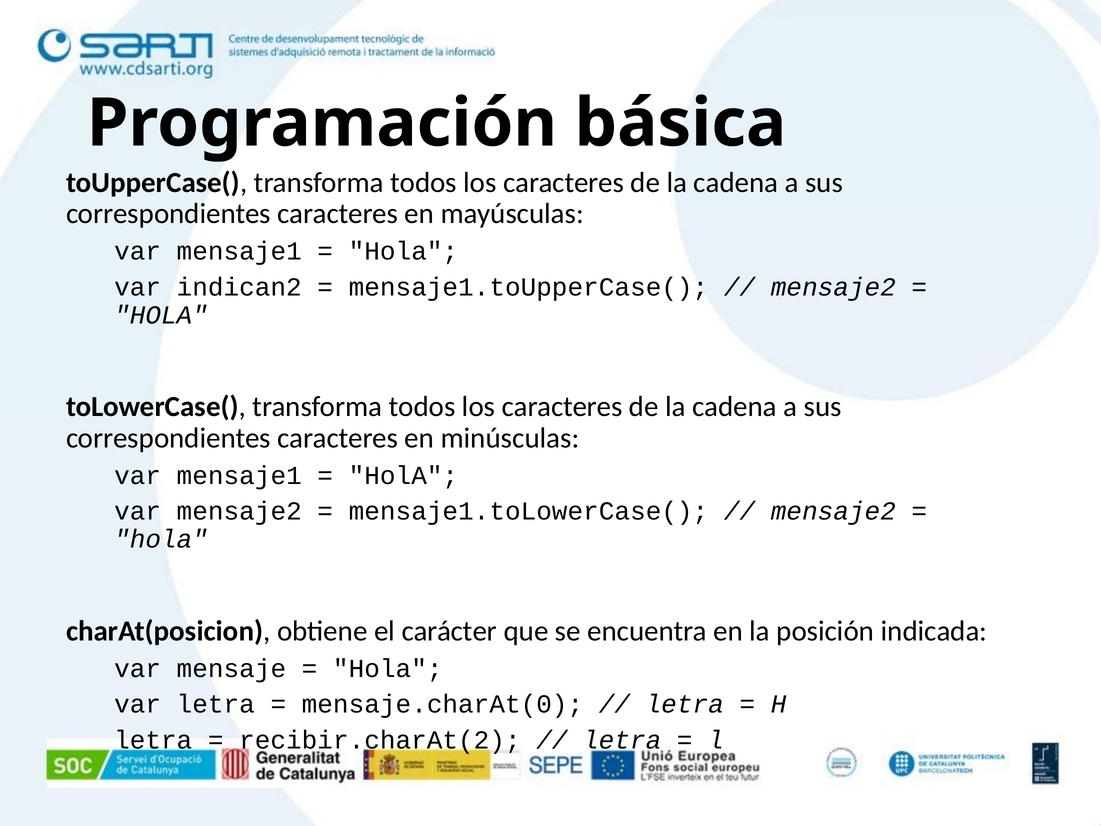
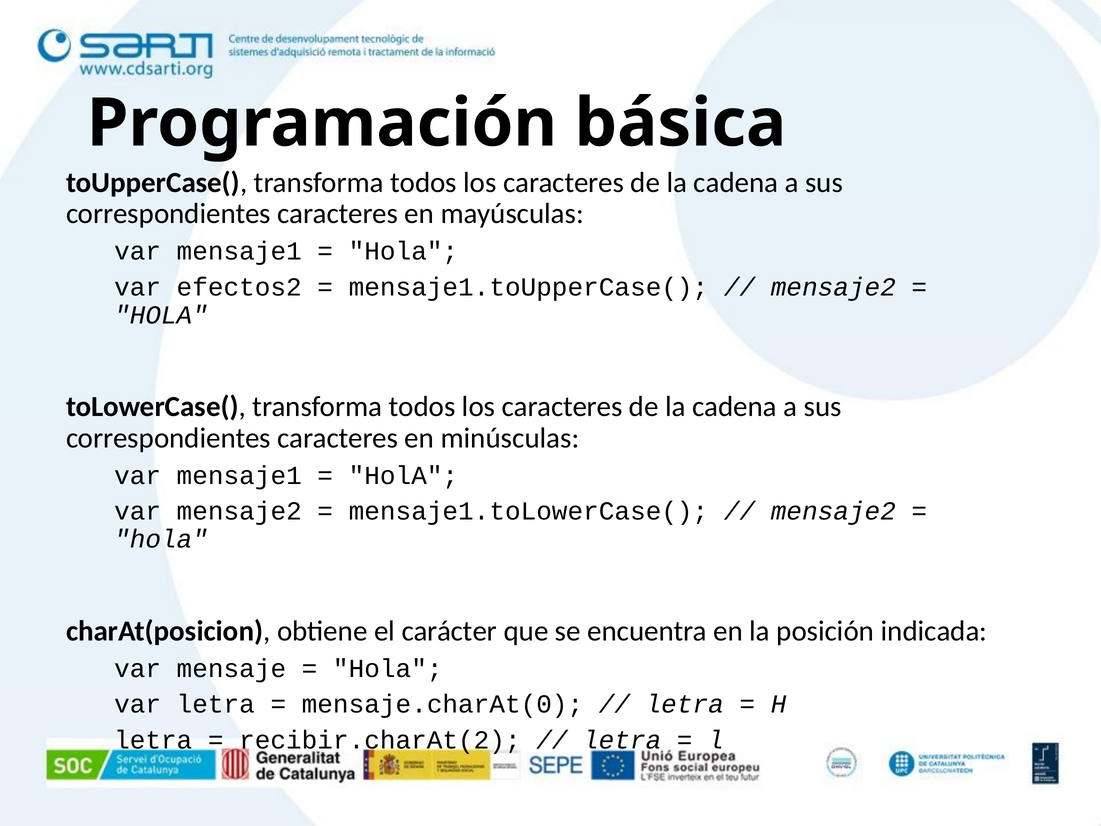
indican2: indican2 -> efectos2 (239, 287)
